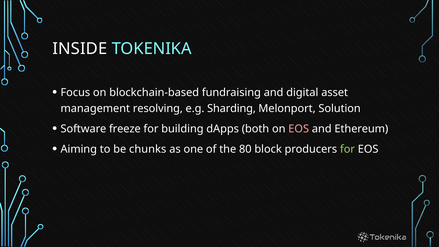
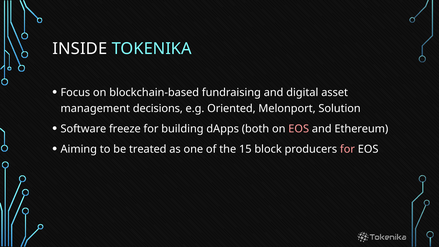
resolving: resolving -> decisions (158, 108)
Sharding: Sharding -> Oriented (231, 108)
chunks: chunks -> treated (148, 149)
80: 80 -> 15 (245, 149)
for colour: light green -> pink (347, 149)
